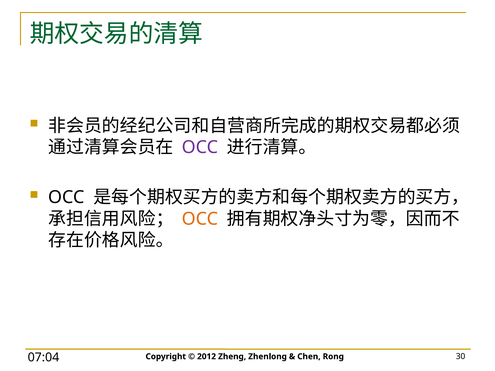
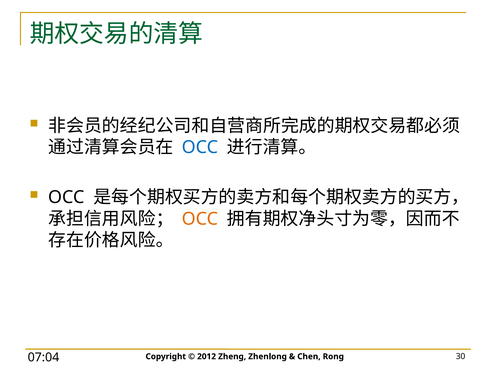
OCC colour: purple -> blue (200, 148)
